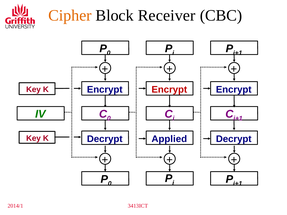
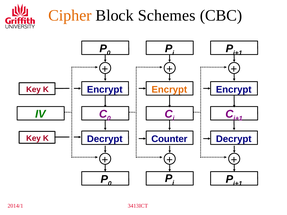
Receiver: Receiver -> Schemes (167, 15)
Encrypt colour: red -> orange (169, 90)
Applied: Applied -> Counter (169, 139)
